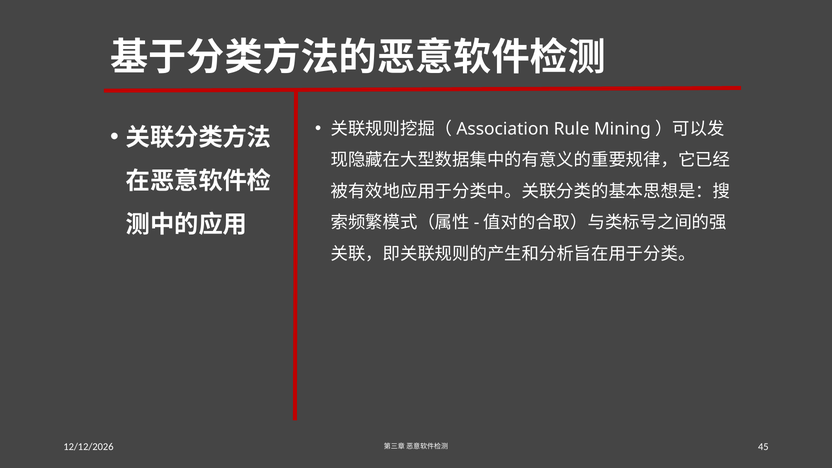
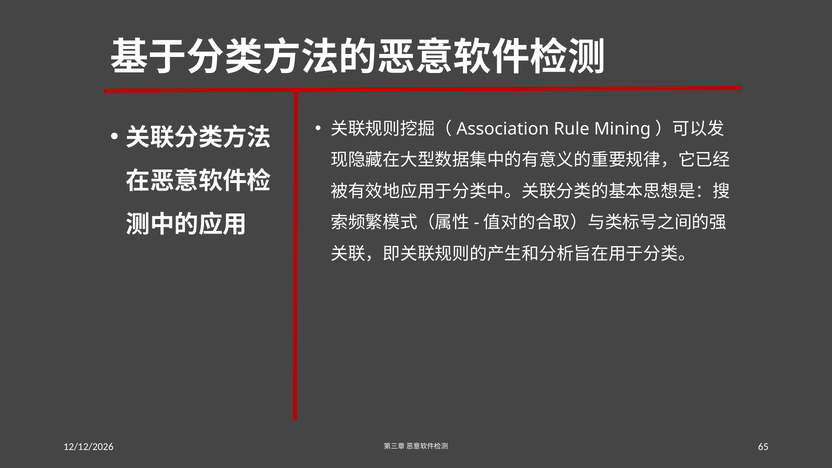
45: 45 -> 65 (763, 447)
